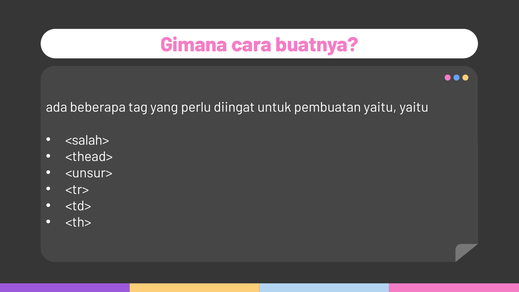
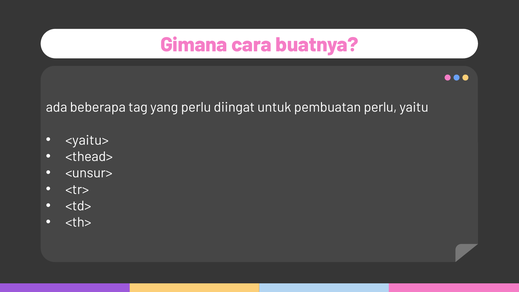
pembuatan yaitu: yaitu -> perlu (380, 107)
<salah>: <salah> -> <yaitu> (87, 140)
